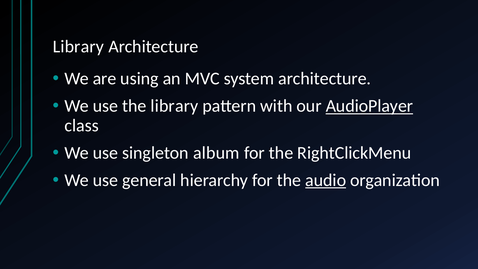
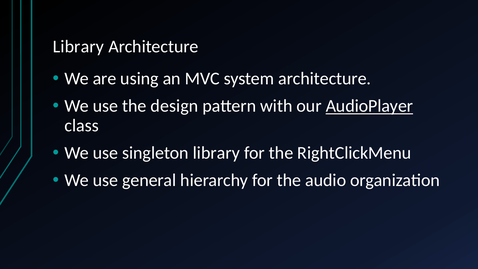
the library: library -> design (174, 106)
singleton album: album -> library (216, 153)
audio underline: present -> none (326, 180)
